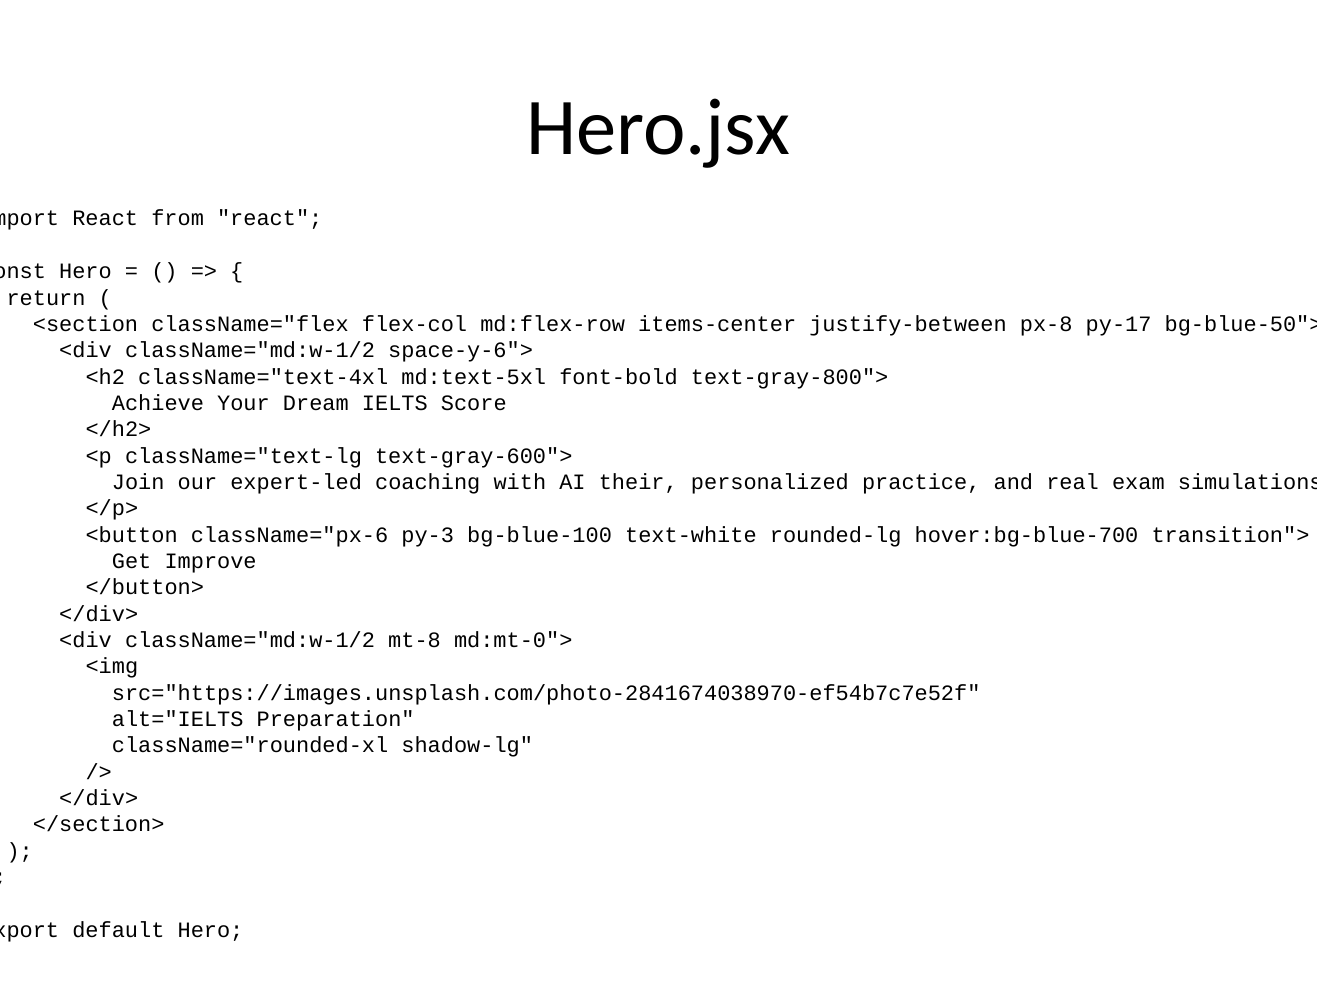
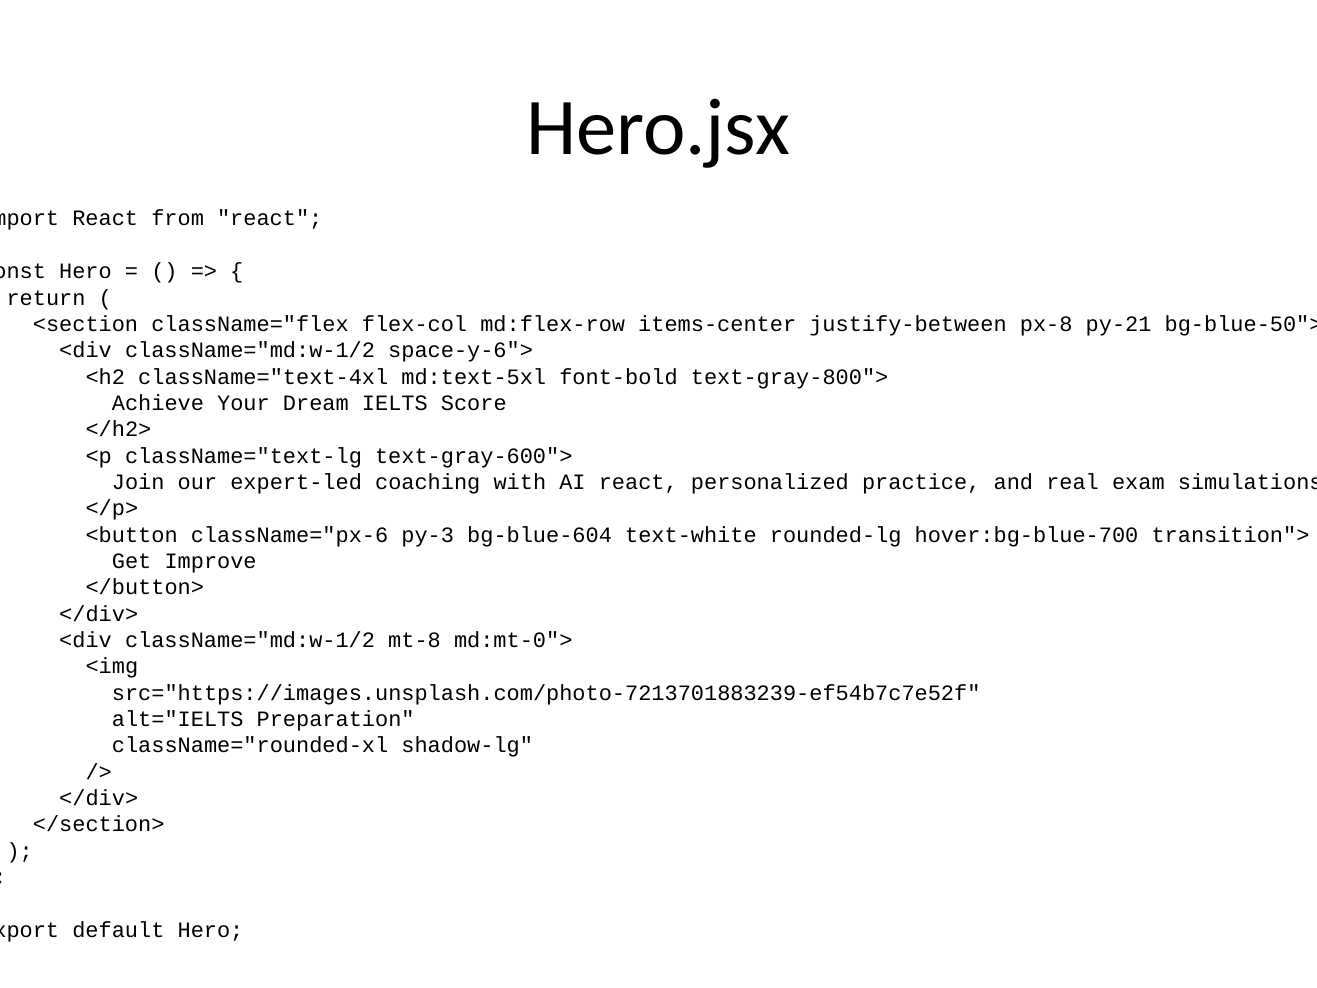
py-17: py-17 -> py-21 (1119, 324)
AI their: their -> react (638, 482)
bg-blue-100: bg-blue-100 -> bg-blue-604 (540, 535)
src="https://images.unsplash.com/photo-2841674038970-ef54b7c7e52f: src="https://images.unsplash.com/photo-2841674038970-ef54b7c7e52f -> src="https://images.unsplash.com/photo-7213701883239-ef54b7c7e52f (546, 693)
